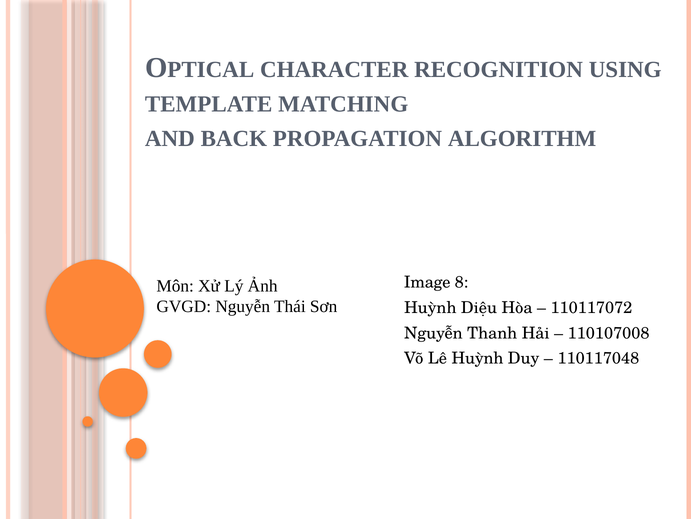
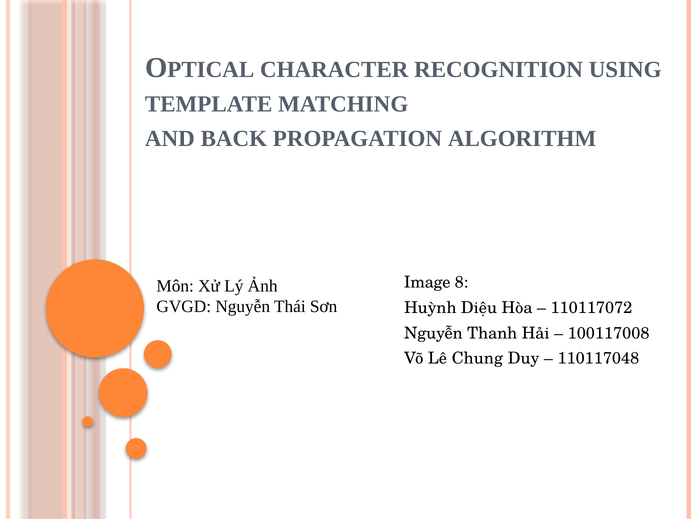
110107008: 110107008 -> 100117008 (609, 333)
Lê Huỳnh: Huỳnh -> Chung (477, 358)
